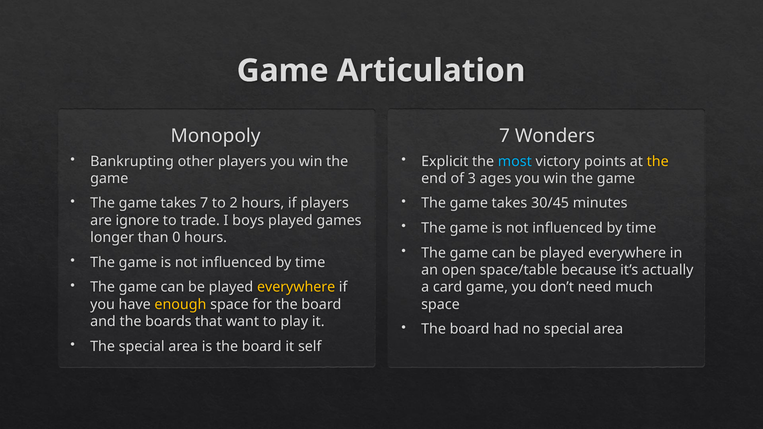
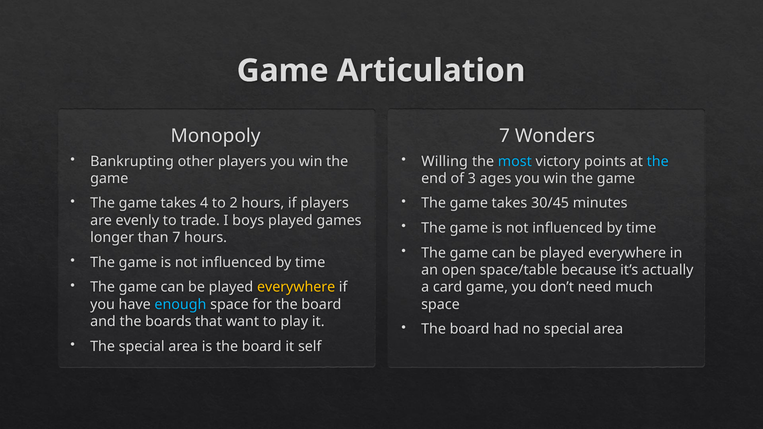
Explicit: Explicit -> Willing (445, 161)
the colour: yellow -> light blue (658, 161)
takes 7: 7 -> 4 (204, 203)
ignore: ignore -> evenly (137, 221)
than 0: 0 -> 7 (176, 238)
enough colour: yellow -> light blue (180, 304)
